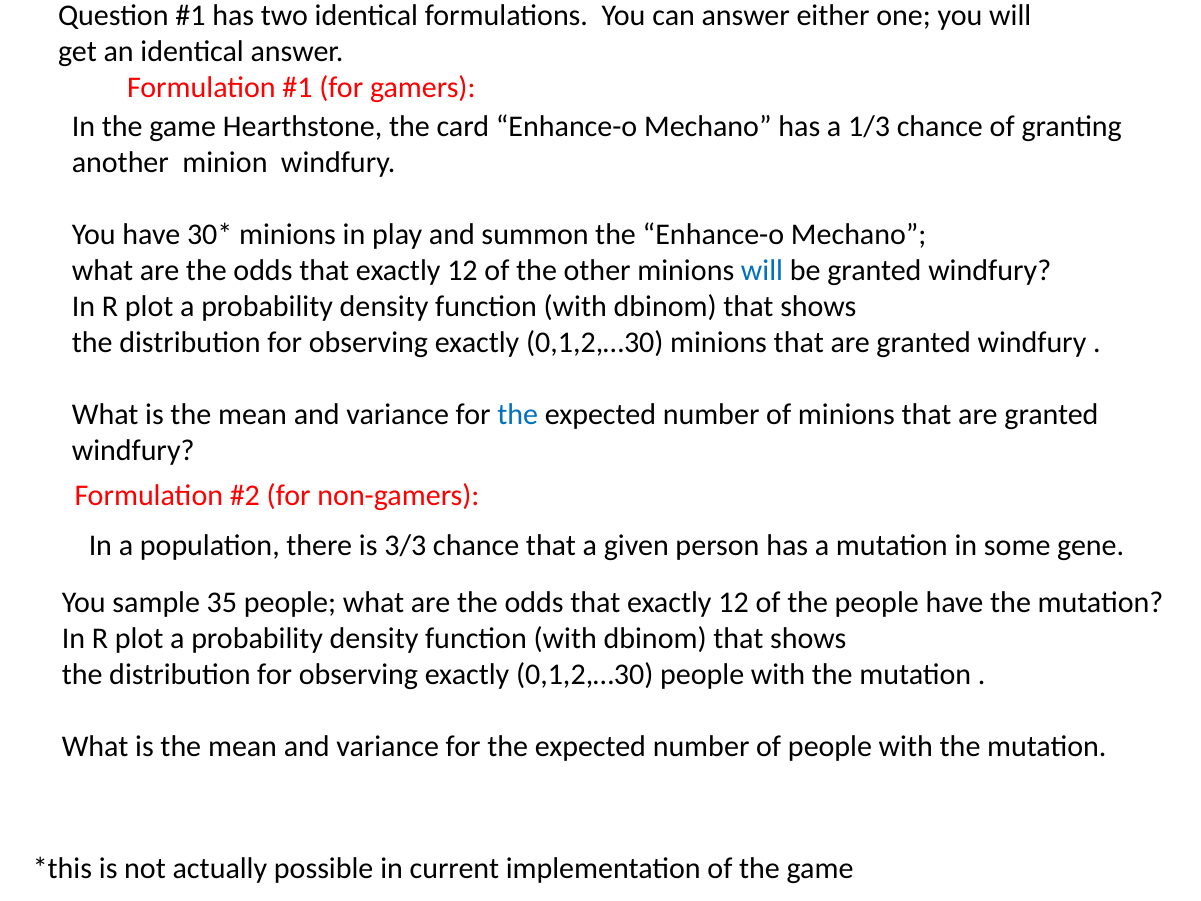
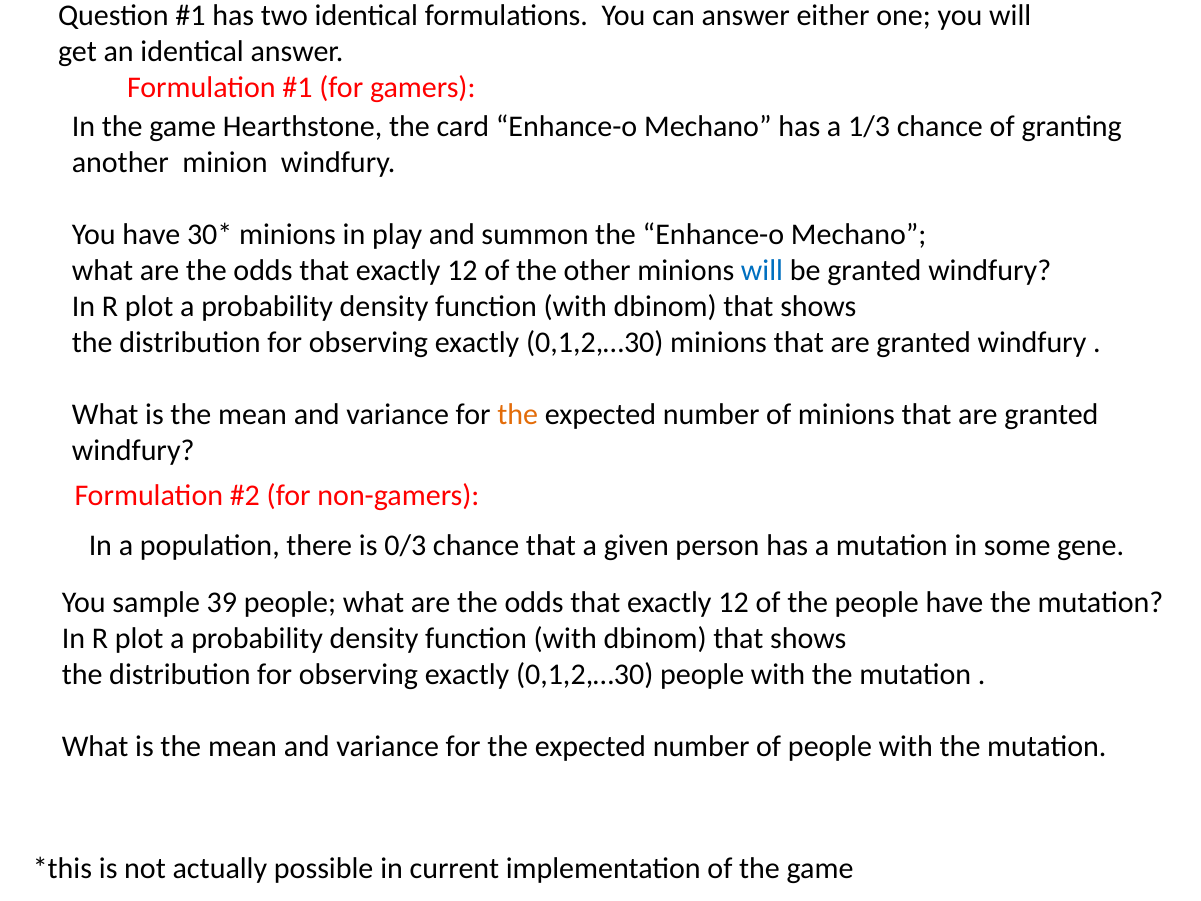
the colour: blue -> orange (518, 414)
3/3: 3/3 -> 0/3 (405, 545)
35: 35 -> 39 (222, 603)
